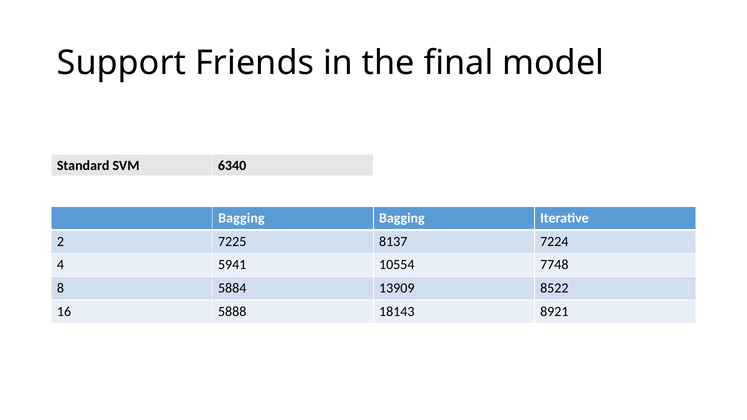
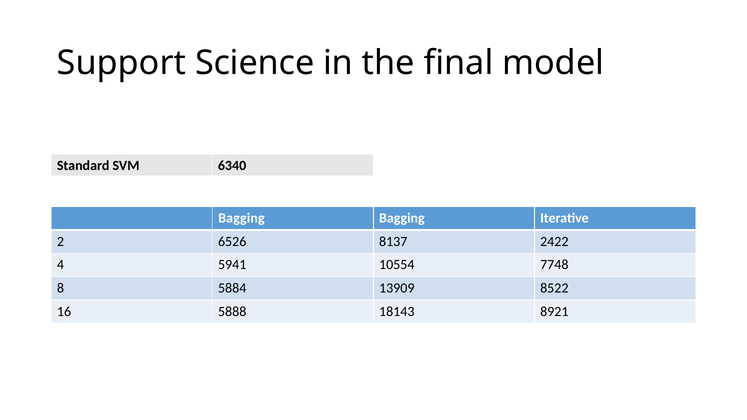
Friends: Friends -> Science (255, 63)
7225: 7225 -> 6526 (232, 241)
7224: 7224 -> 2422 (554, 241)
